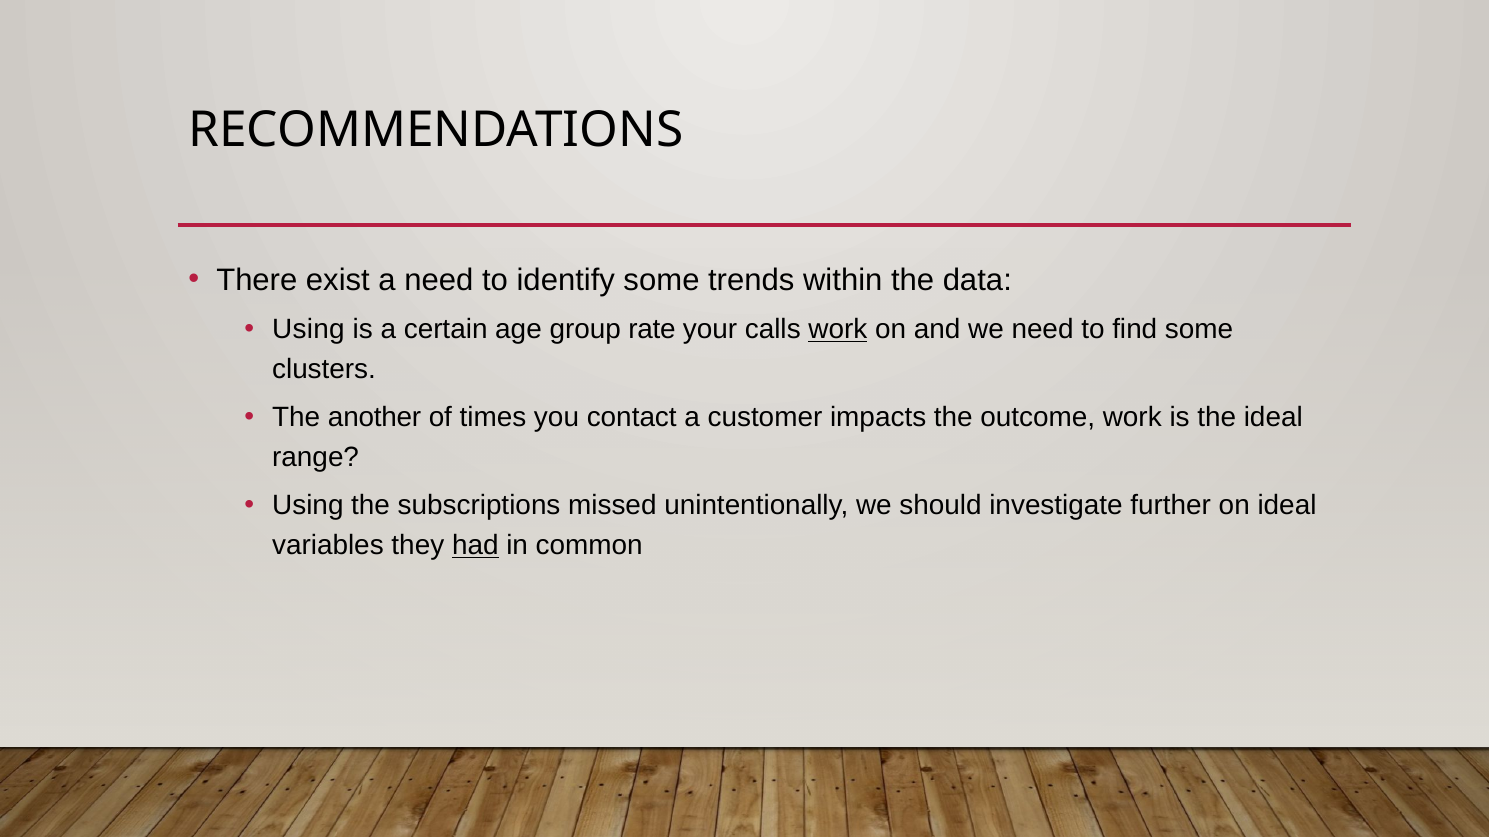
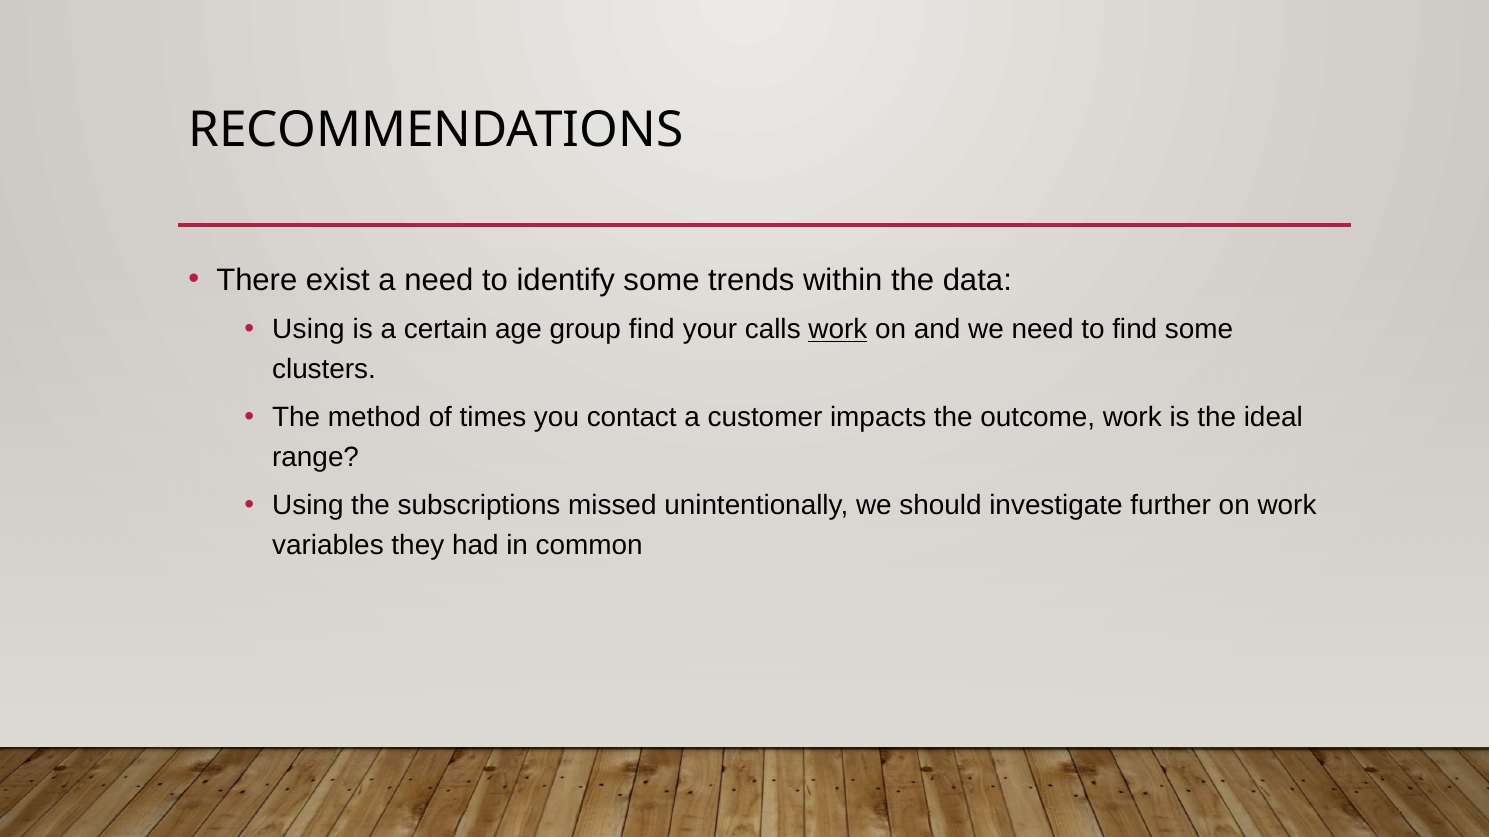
group rate: rate -> find (652, 330)
another: another -> method (374, 418)
on ideal: ideal -> work (1287, 506)
had underline: present -> none (475, 546)
